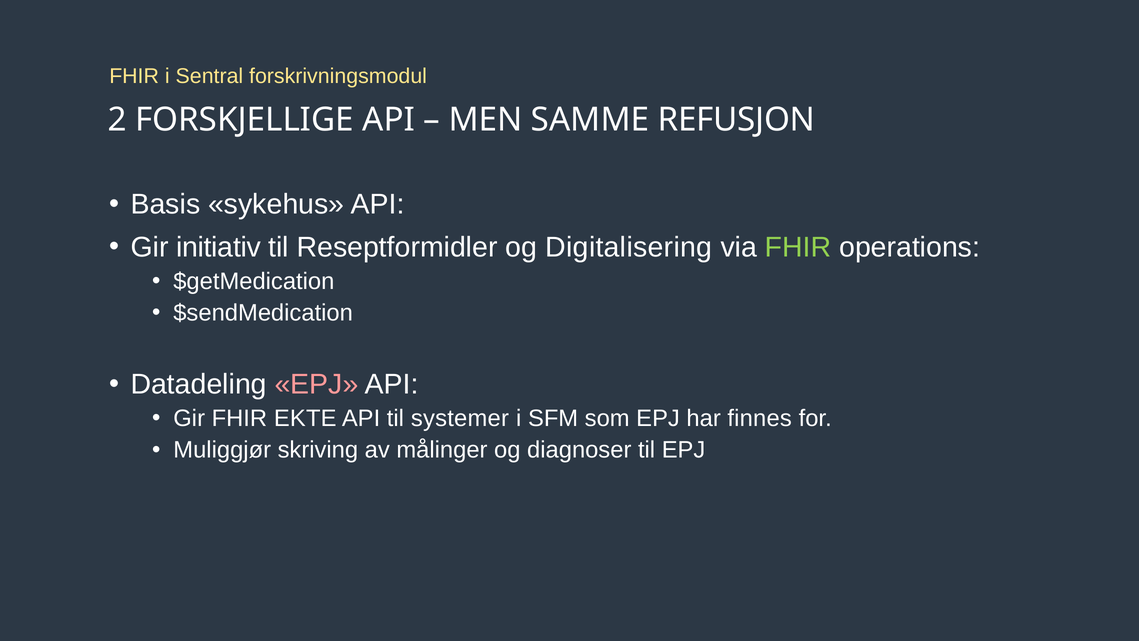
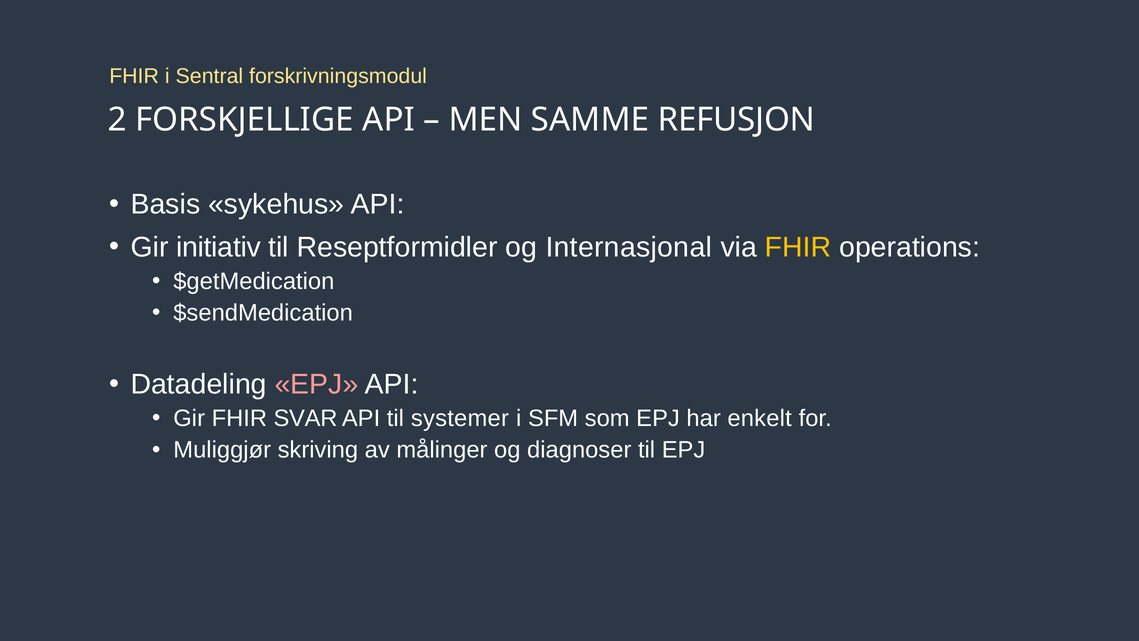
Digitalisering: Digitalisering -> Internasjonal (629, 247)
FHIR colour: light green -> yellow (798, 247)
EKTE: EKTE -> SVAR (305, 418)
finnes: finnes -> enkelt (760, 418)
